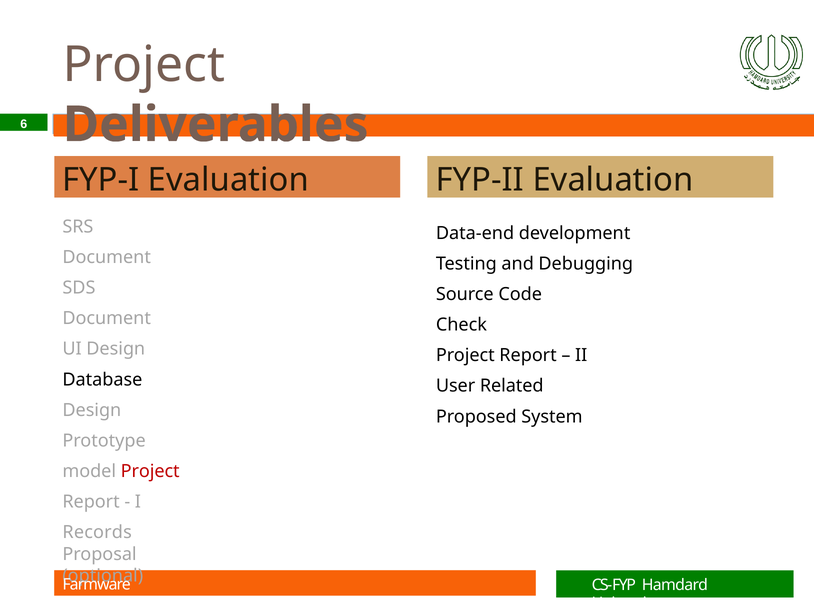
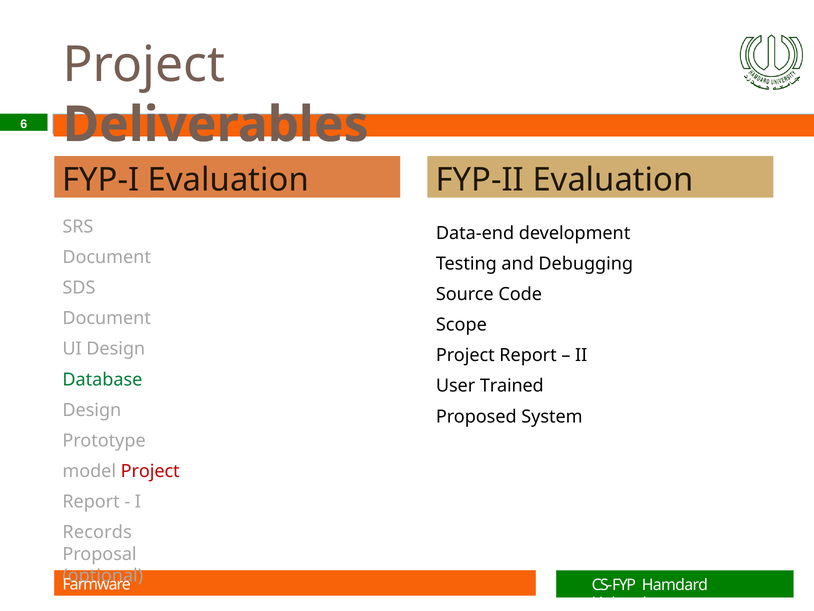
Check: Check -> Scope (461, 325)
Database colour: black -> green (102, 379)
Related: Related -> Trained (512, 386)
